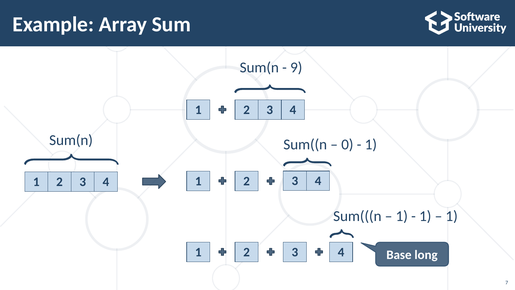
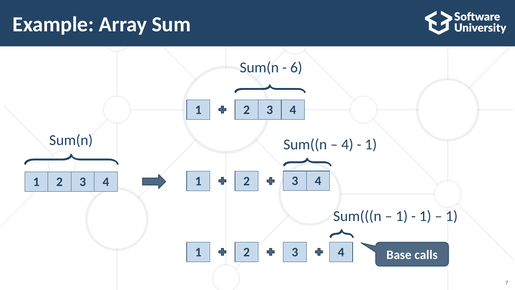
9: 9 -> 6 (296, 67)
0: 0 -> 4 (347, 144)
long: long -> calls (426, 255)
